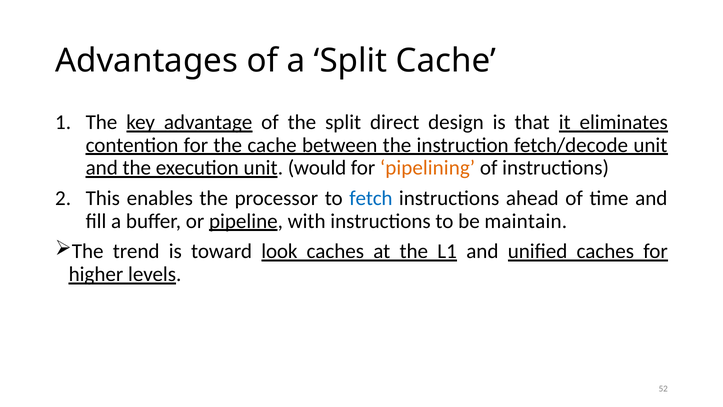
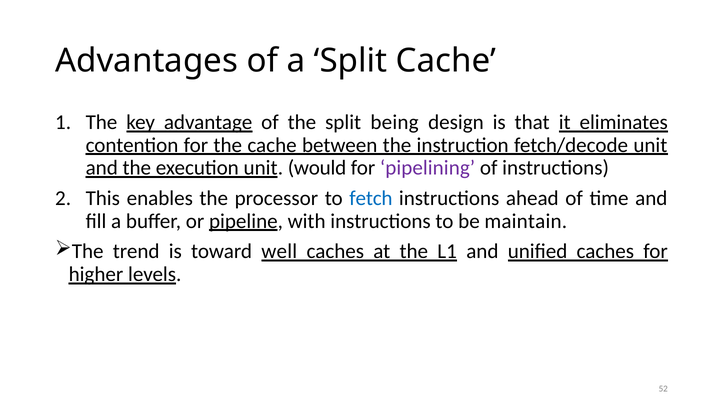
direct: direct -> being (395, 122)
pipelining colour: orange -> purple (428, 168)
look: look -> well (279, 251)
